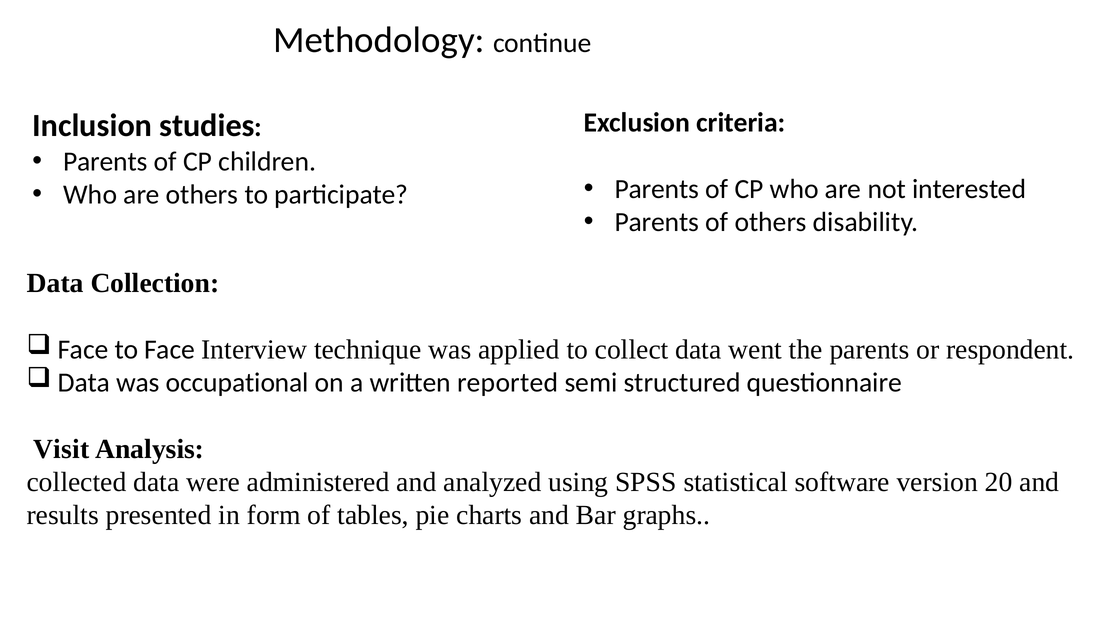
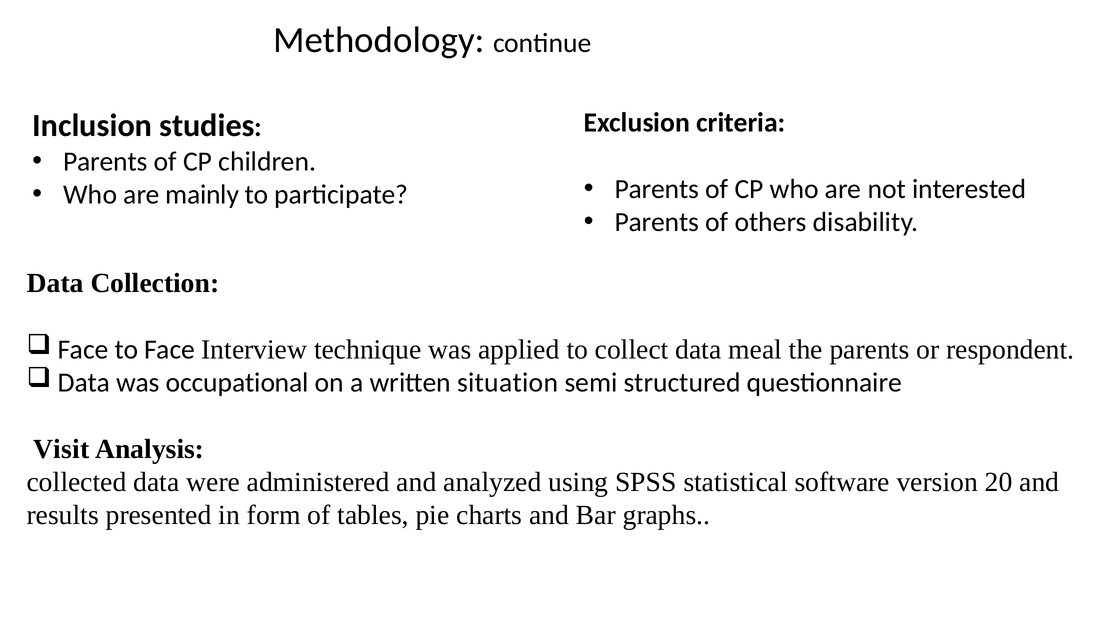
are others: others -> mainly (202, 195)
went: went -> meal (755, 349)
reported: reported -> situation (508, 383)
